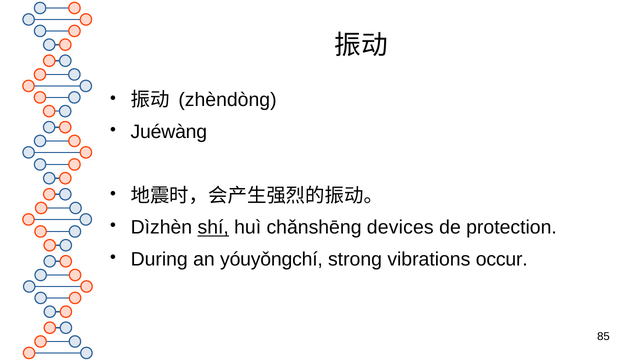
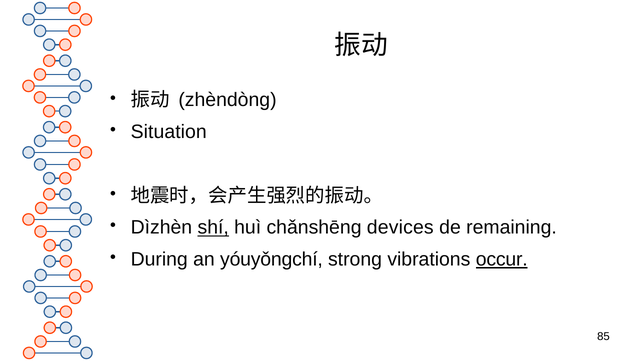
Juéwàng: Juéwàng -> Situation (169, 132)
protection: protection -> remaining (512, 228)
occur underline: none -> present (502, 259)
